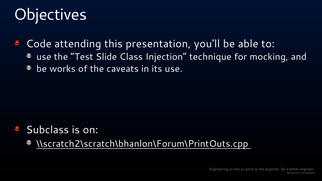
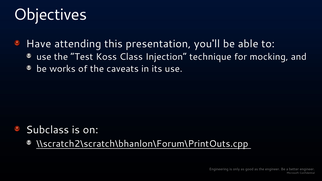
Code: Code -> Have (39, 44)
Slide: Slide -> Koss (106, 57)
